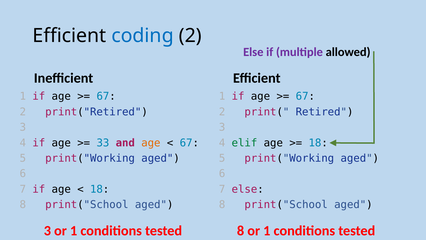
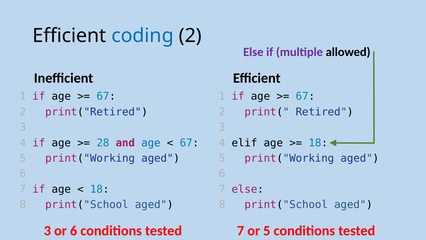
33: 33 -> 28 (103, 143)
age colour: orange -> blue (151, 143)
elif colour: green -> black (244, 143)
3 or 1: 1 -> 6 (74, 230)
tested 8: 8 -> 7 (241, 230)
1: 1 -> 5 (267, 230)
